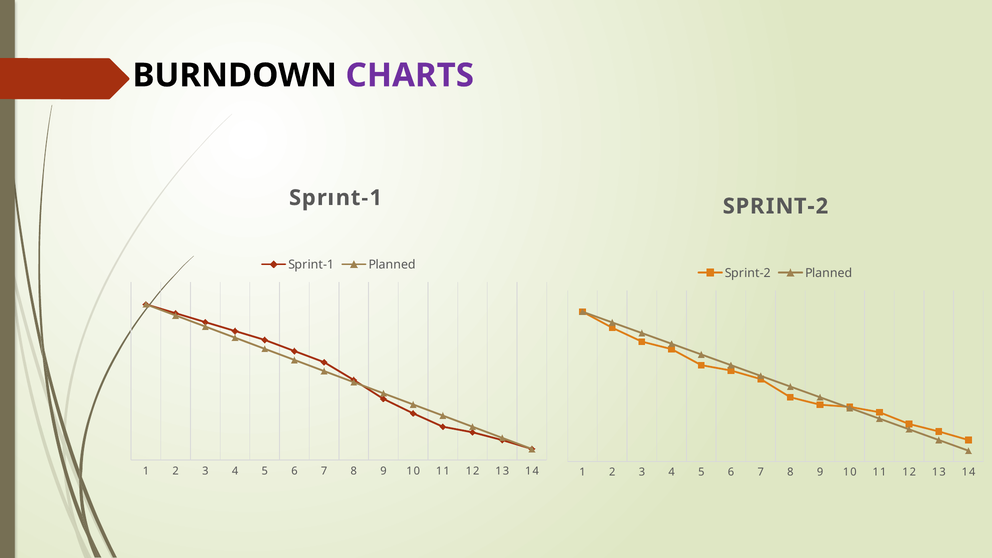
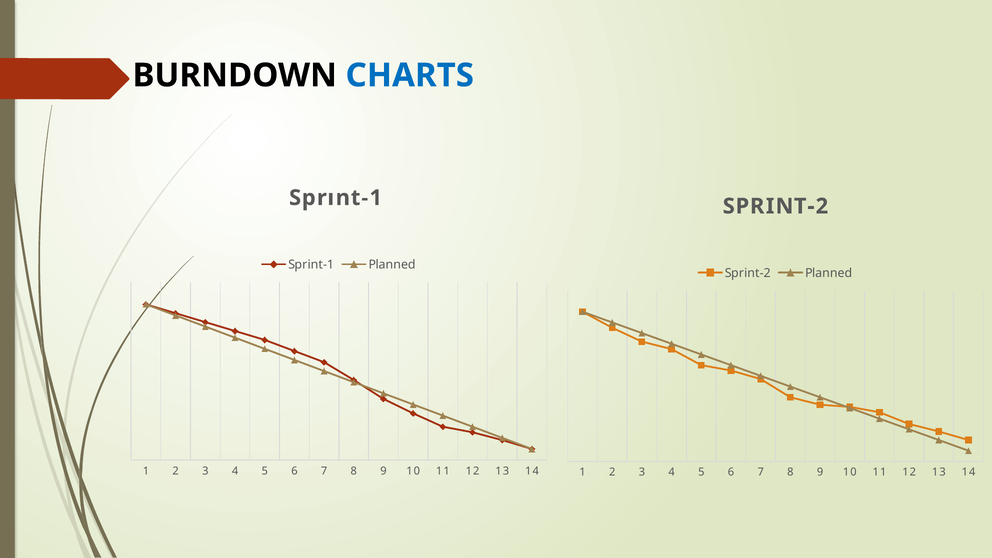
CHARTS colour: purple -> blue (410, 75)
